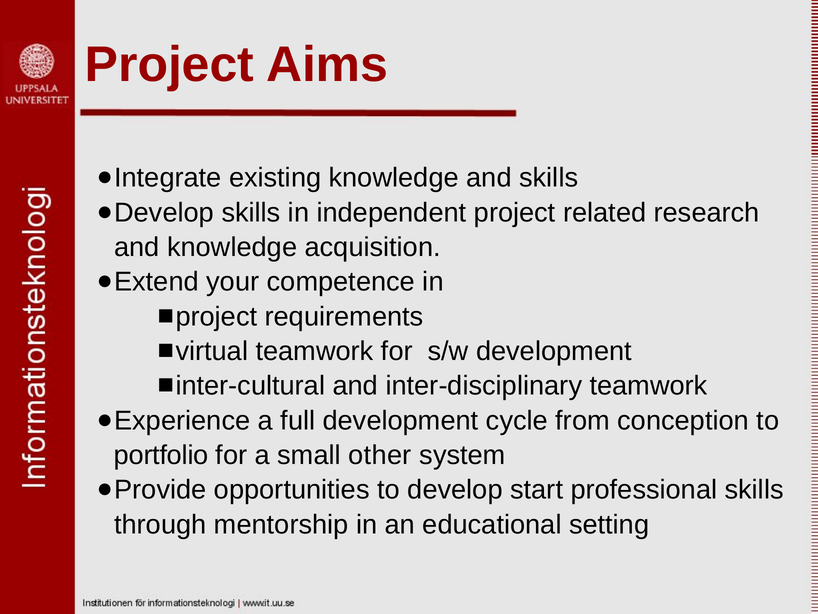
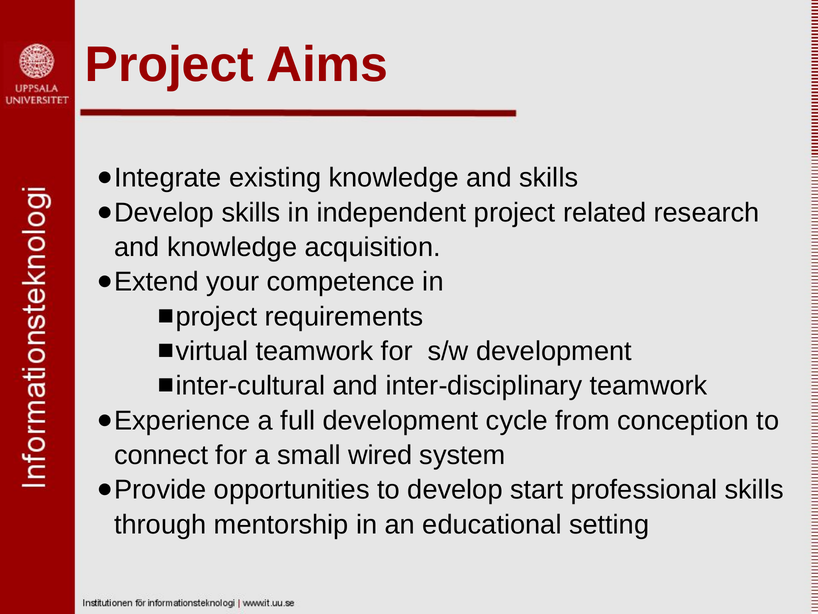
portfolio: portfolio -> connect (161, 455)
other: other -> wired (380, 455)
